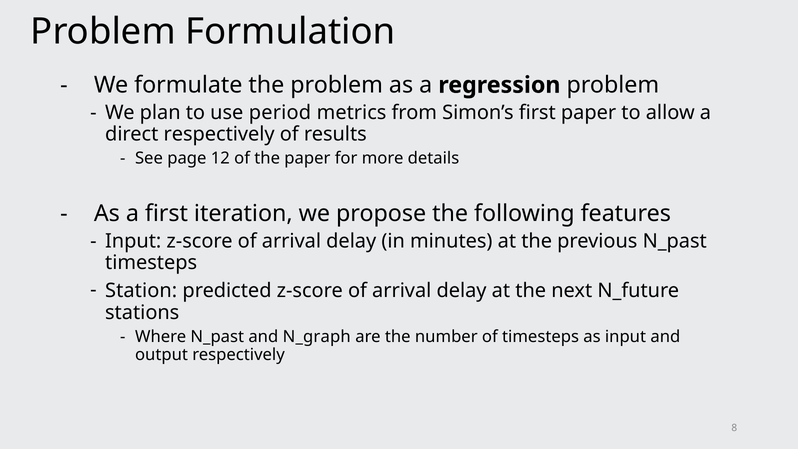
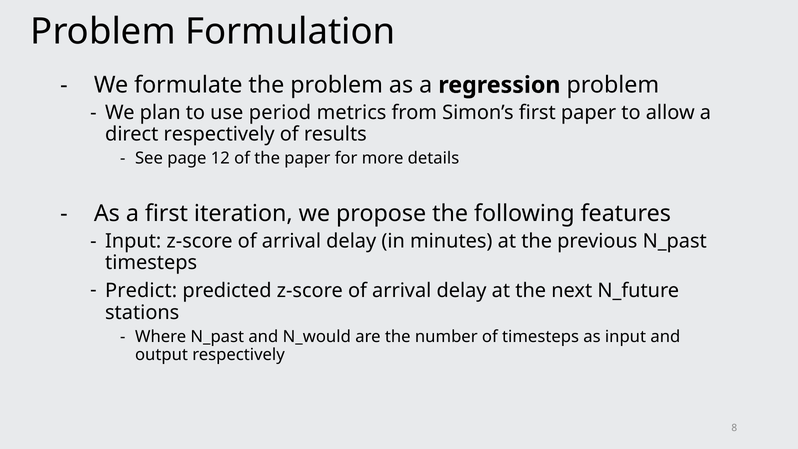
Station: Station -> Predict (141, 291)
N_graph: N_graph -> N_would (317, 337)
